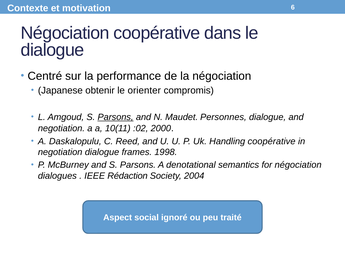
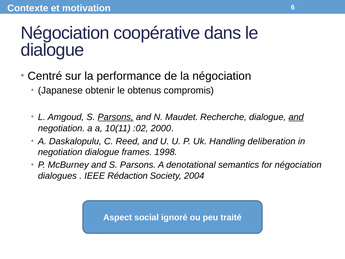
orienter: orienter -> obtenus (144, 90)
Personnes: Personnes -> Recherche (223, 117)
and underline: none -> present (296, 117)
Handling coopérative: coopérative -> deliberation (272, 141)
